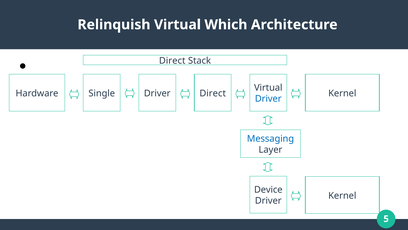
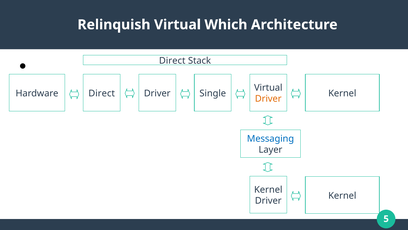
Hardware Single: Single -> Direct (102, 93)
Direct: Direct -> Single (213, 93)
Driver colour: blue -> orange (268, 99)
Device: Device -> Kernel (268, 189)
